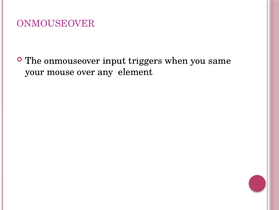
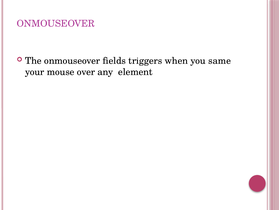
input: input -> fields (114, 61)
